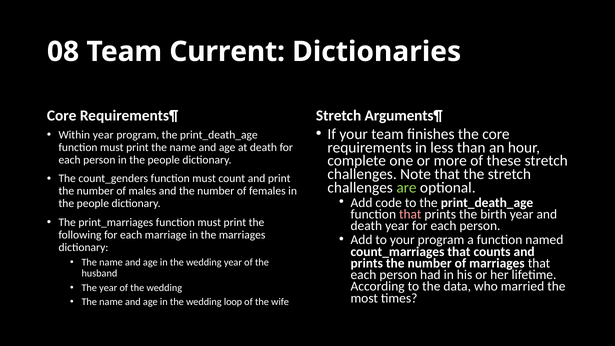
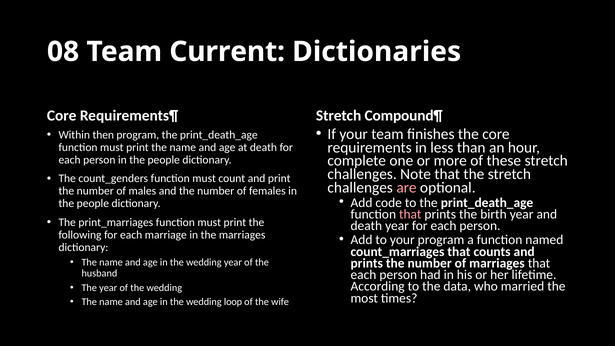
Arguments¶: Arguments¶ -> Compound¶ (404, 116)
Within year: year -> then (103, 135)
are colour: light green -> pink (407, 187)
